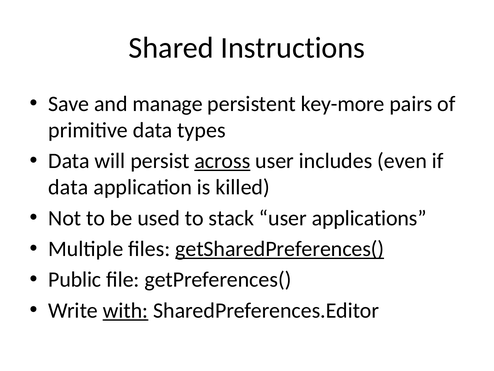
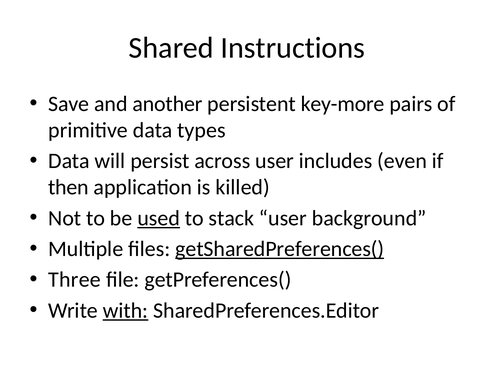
manage: manage -> another (168, 104)
across underline: present -> none (222, 161)
data: data -> then (68, 187)
used underline: none -> present (159, 218)
applications: applications -> background (369, 218)
Public: Public -> Three (75, 279)
